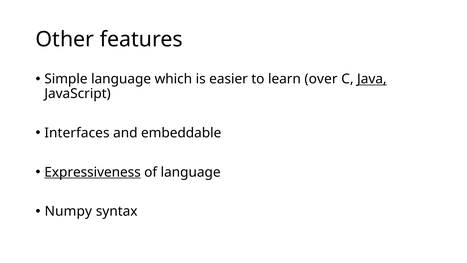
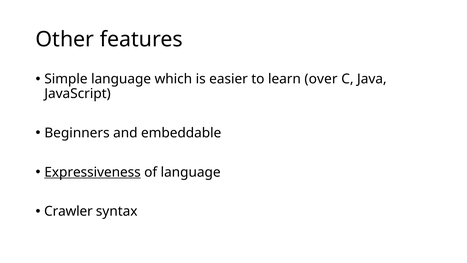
Java underline: present -> none (372, 79)
Interfaces: Interfaces -> Beginners (77, 133)
Numpy: Numpy -> Crawler (68, 211)
